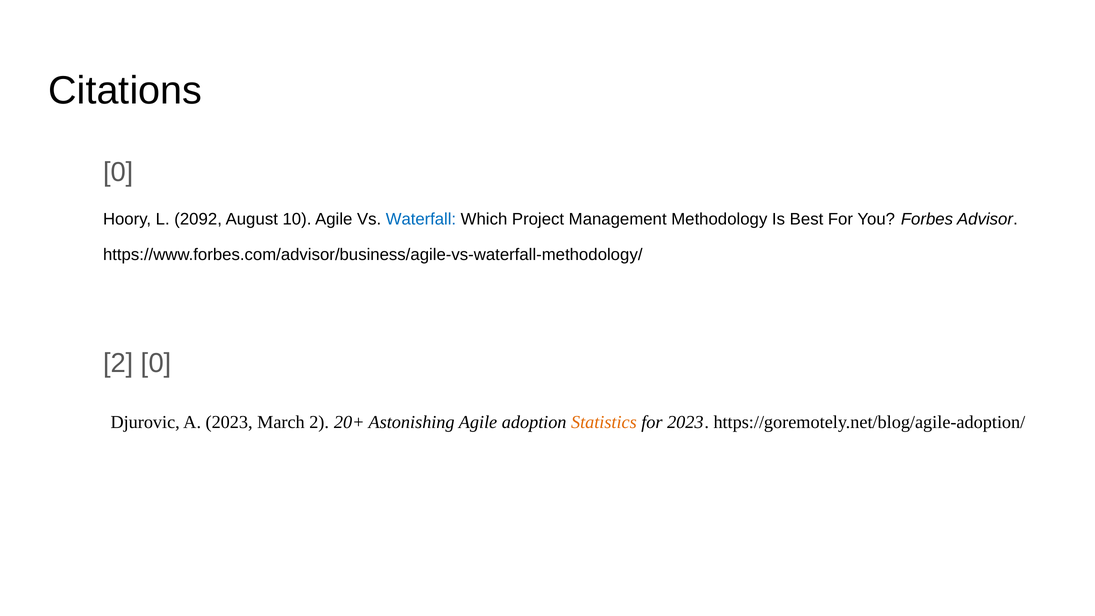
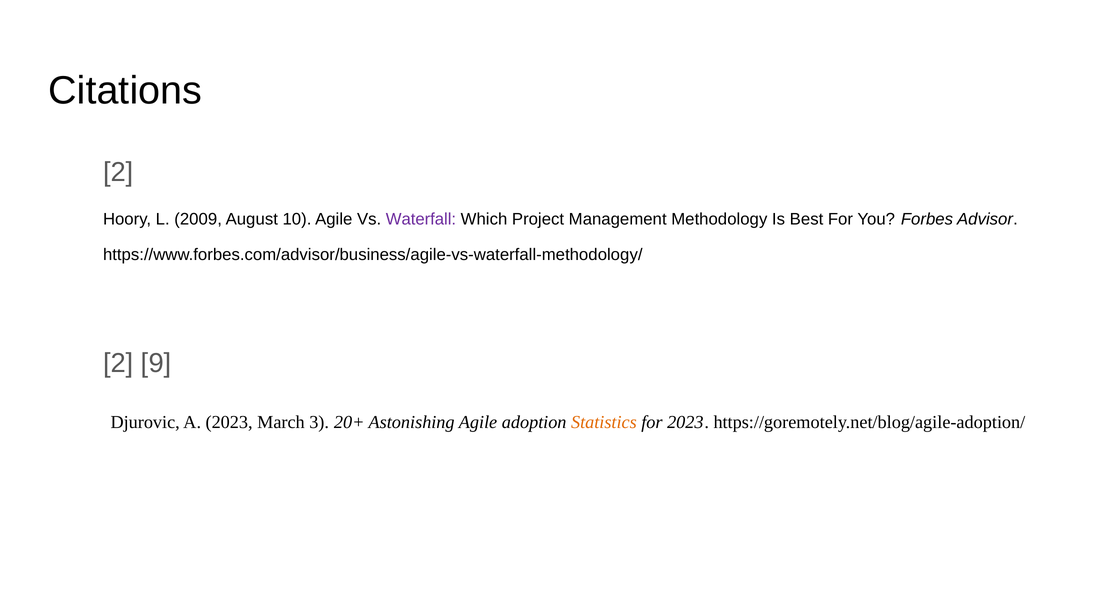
0: 0 -> 2 (118, 172)
2092: 2092 -> 2009 (198, 219)
Waterfall colour: blue -> purple (421, 219)
2 0: 0 -> 9 (156, 363)
March 2: 2 -> 3 (319, 422)
